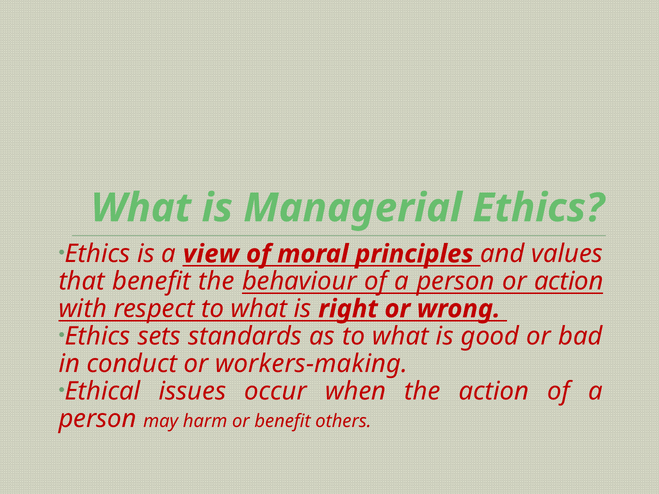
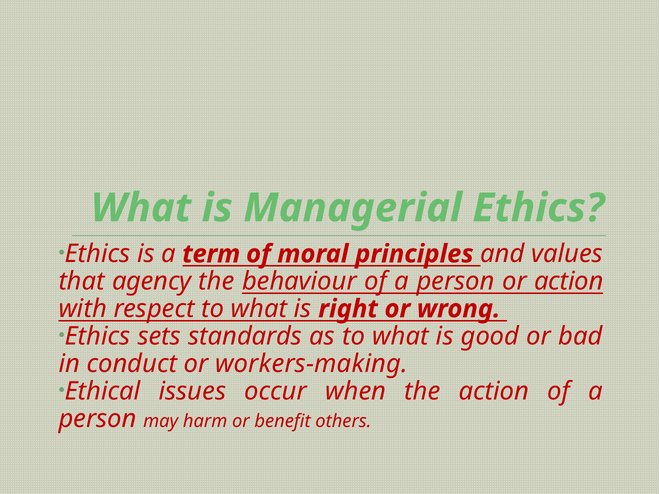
view: view -> term (211, 254)
that benefit: benefit -> agency (152, 282)
